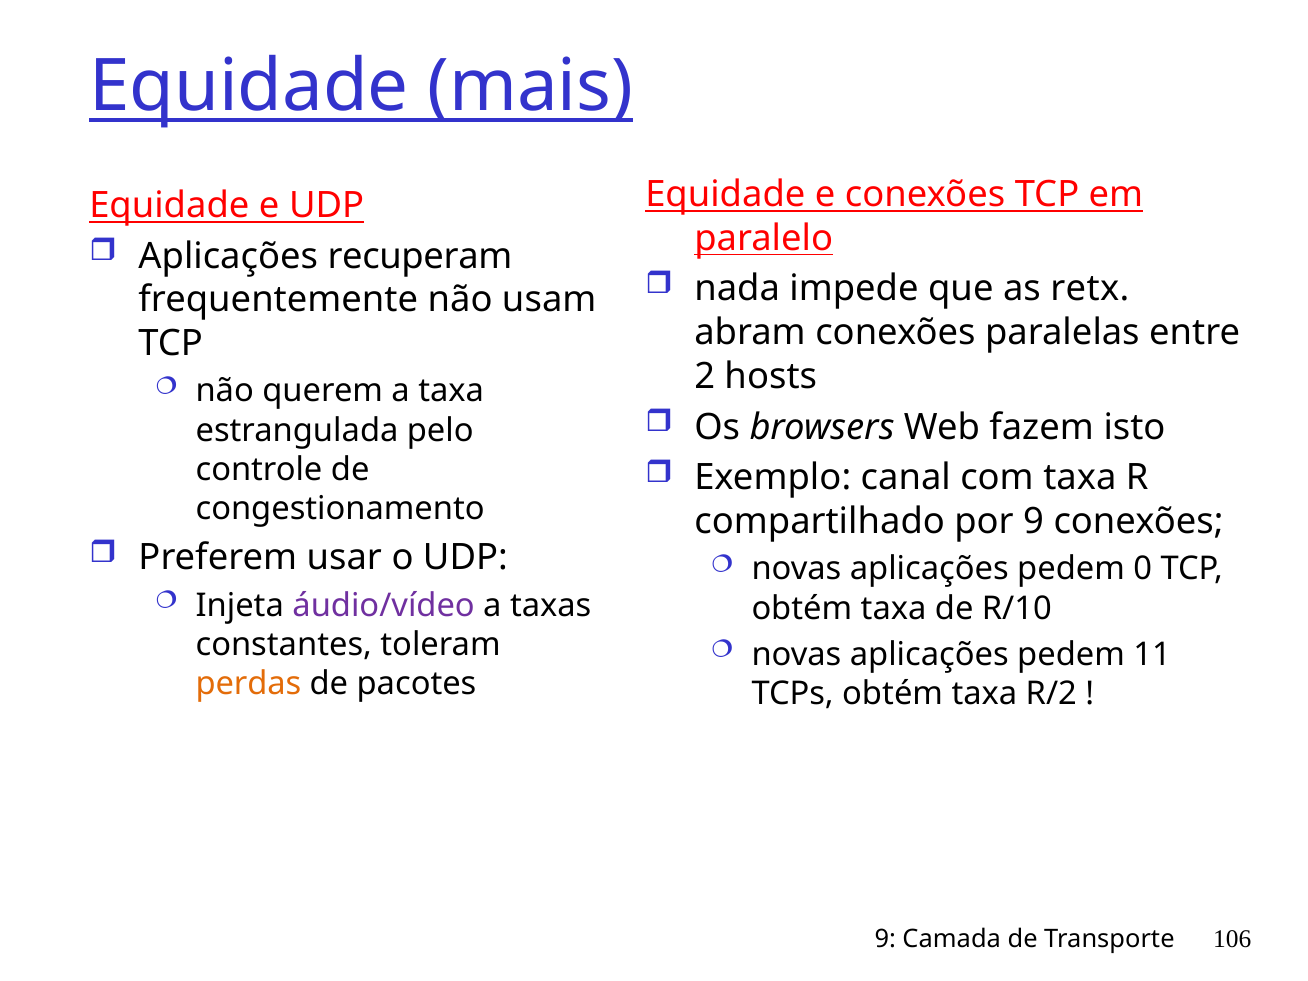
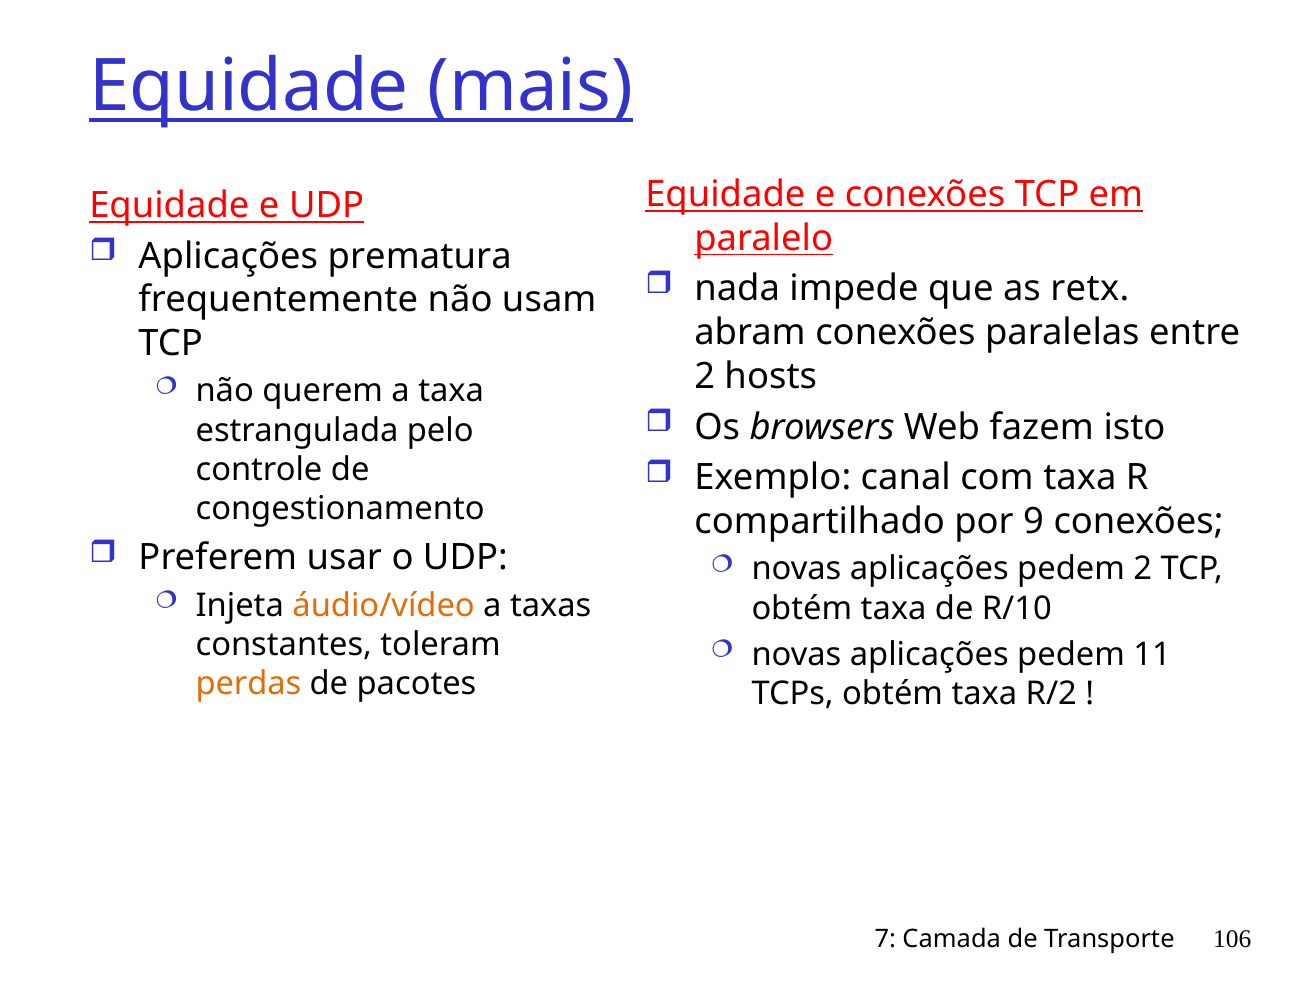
recuperam: recuperam -> prematura (420, 256)
pedem 0: 0 -> 2 (1143, 569)
áudio/vídeo colour: purple -> orange (384, 606)
9: 9 -> 7 (885, 939)
